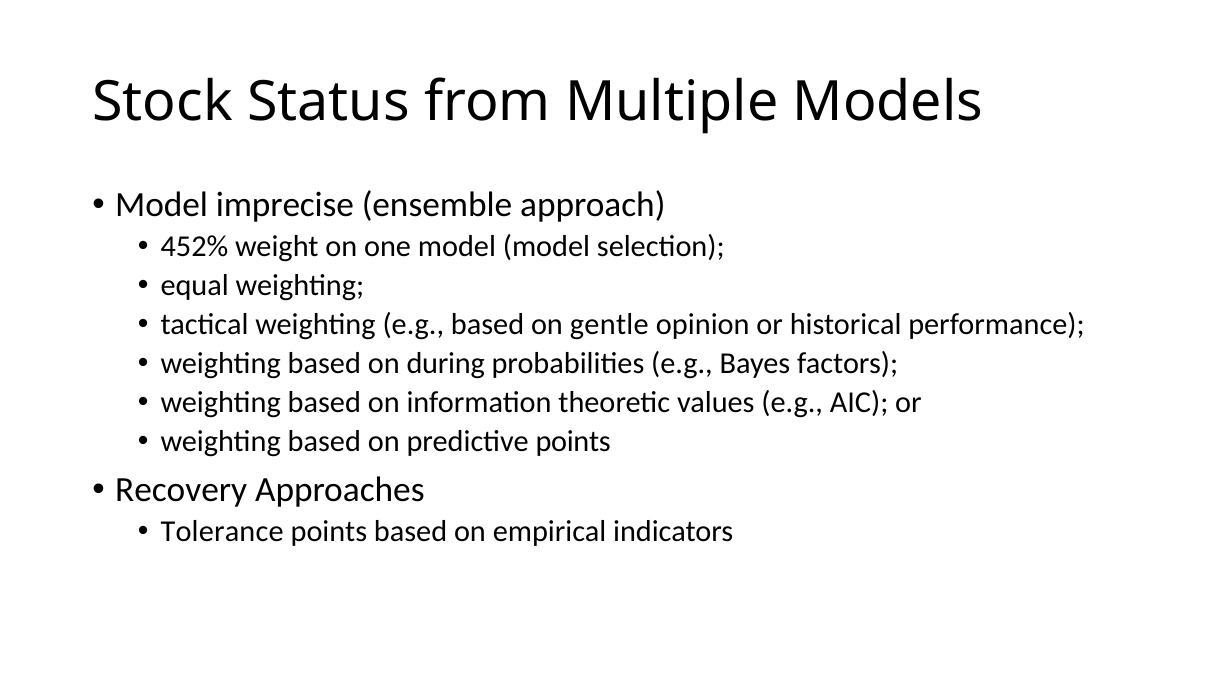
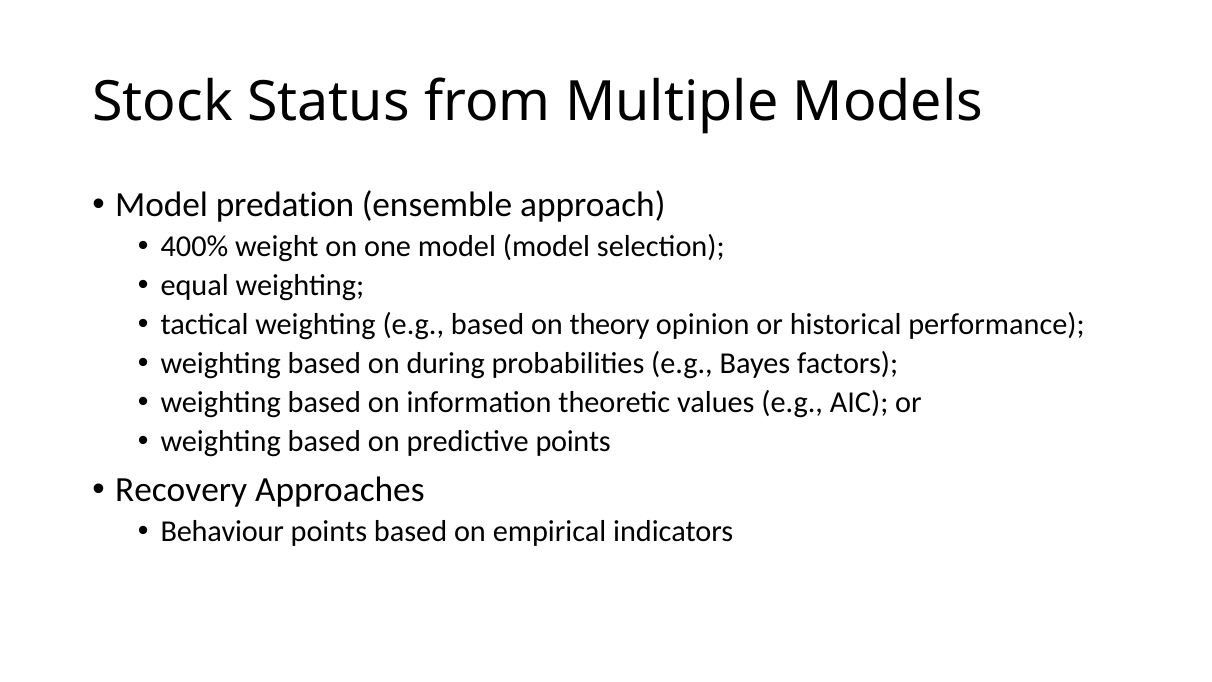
imprecise: imprecise -> predation (285, 205)
452%: 452% -> 400% (194, 247)
gentle: gentle -> theory (610, 325)
Tolerance: Tolerance -> Behaviour (222, 532)
